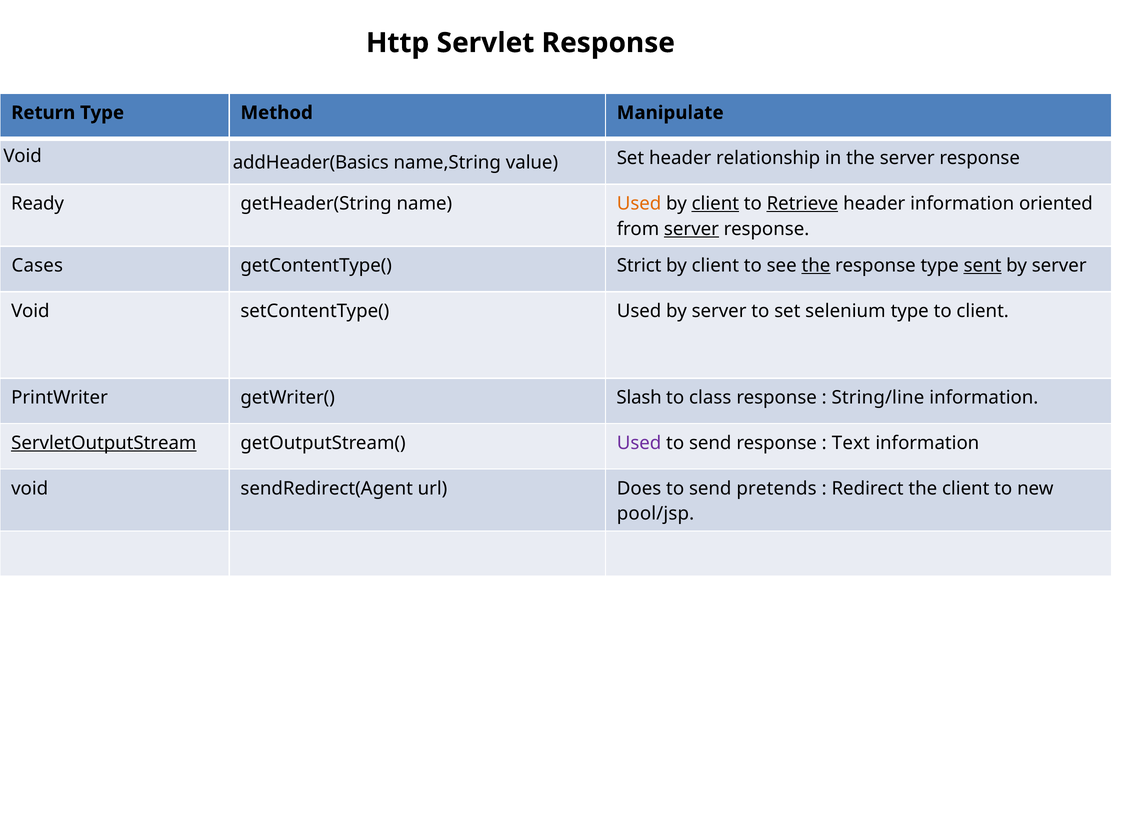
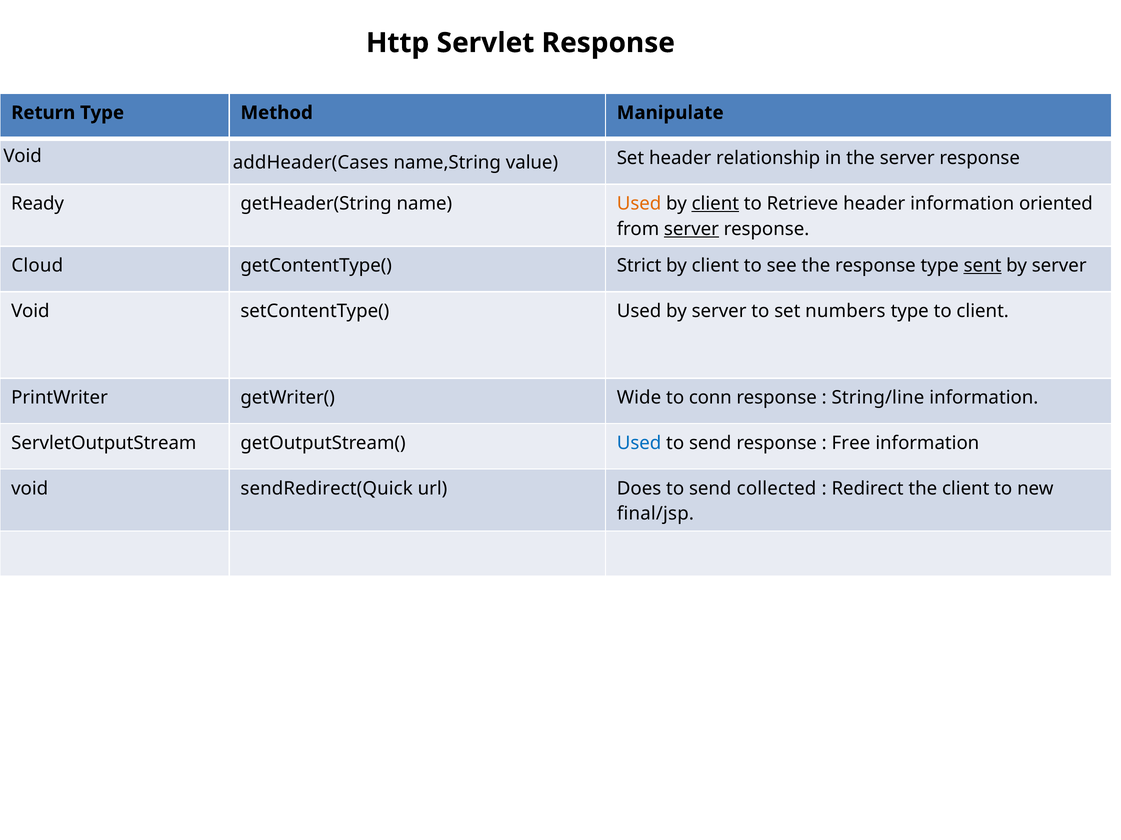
addHeader(Basics: addHeader(Basics -> addHeader(Cases (311, 163)
Retrieve underline: present -> none (802, 204)
Cases: Cases -> Cloud (37, 266)
the underline: present -> none (816, 266)
selenium: selenium -> numbers (845, 311)
Slash: Slash -> Wide (639, 398)
class: class -> conn (710, 398)
ServletOutputStream underline: present -> none (104, 443)
Used colour: purple -> blue (639, 443)
Text: Text -> Free (851, 443)
sendRedirect(Agent: sendRedirect(Agent -> sendRedirect(Quick (327, 489)
pretends: pretends -> collected (777, 489)
pool/jsp: pool/jsp -> final/jsp (655, 514)
